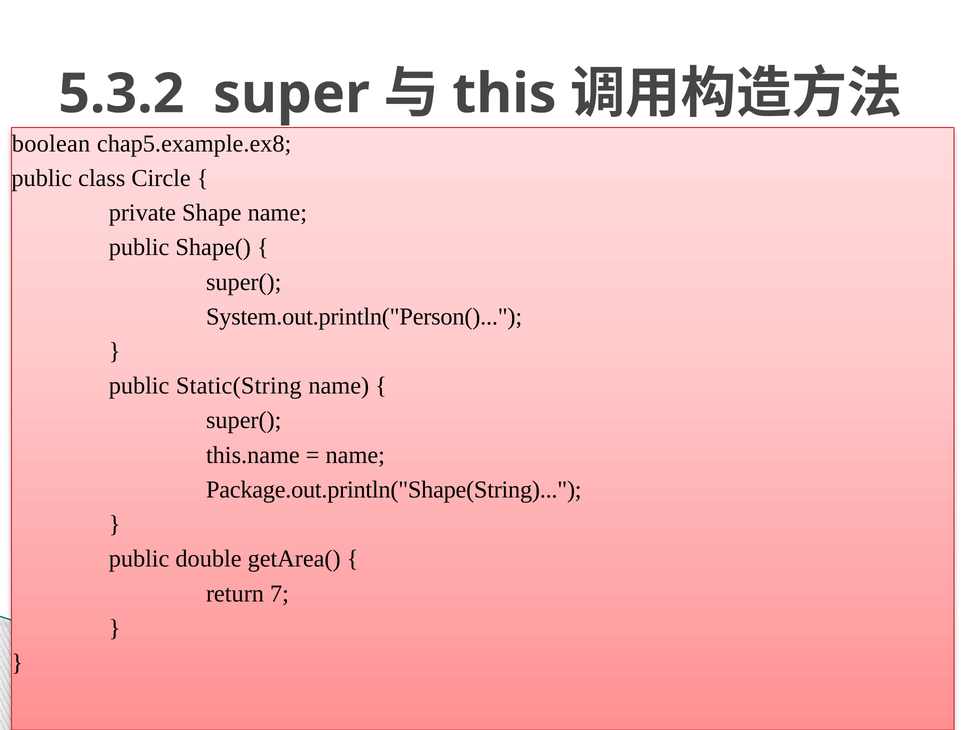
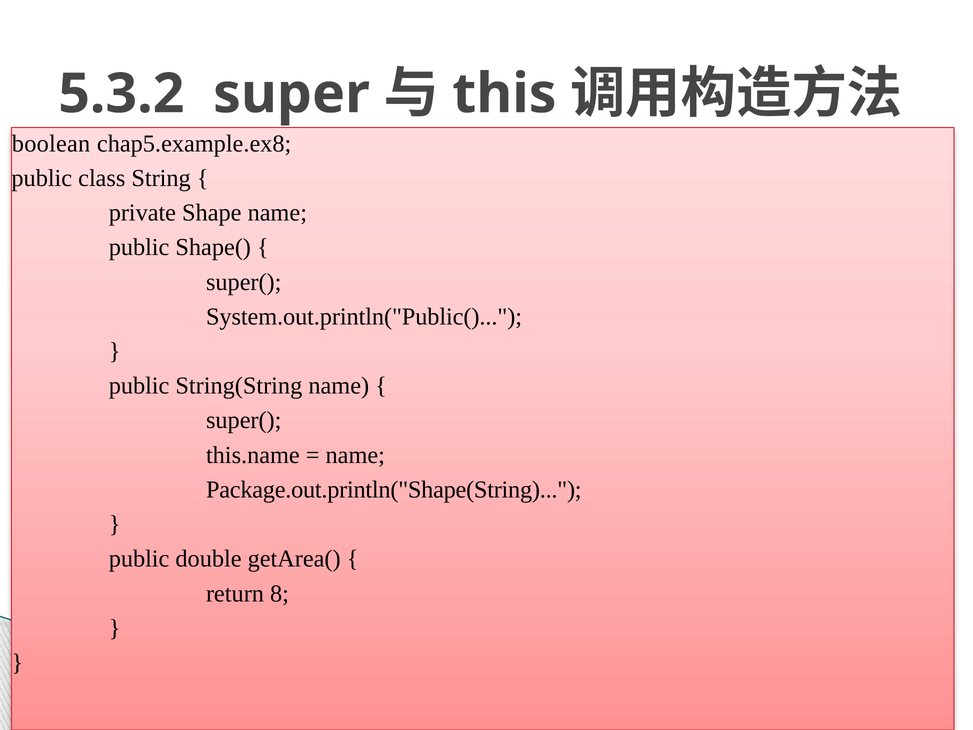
Circle: Circle -> String (161, 178)
System.out.println("Person(: System.out.println("Person( -> System.out.println("Public( (364, 317)
Static(String: Static(String -> String(String (239, 386)
7: 7 -> 8 (279, 593)
